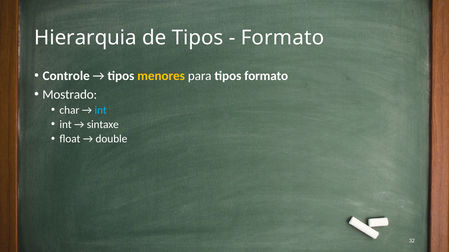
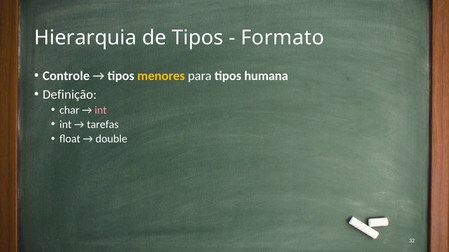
tipos formato: formato -> humana (266, 76)
Mostrado: Mostrado -> Definição (70, 95)
int colour: light blue -> pink (101, 110)
sintaxe: sintaxe -> tarefas (103, 125)
